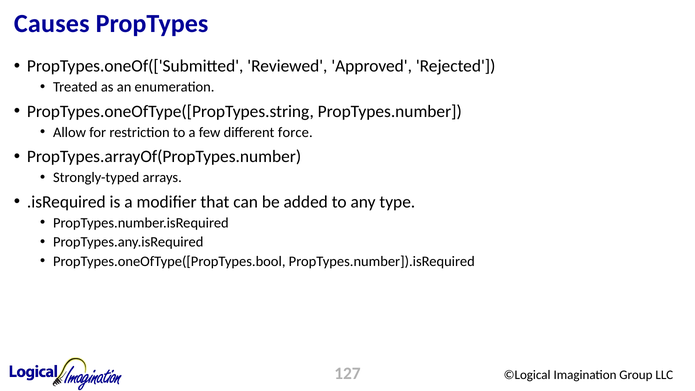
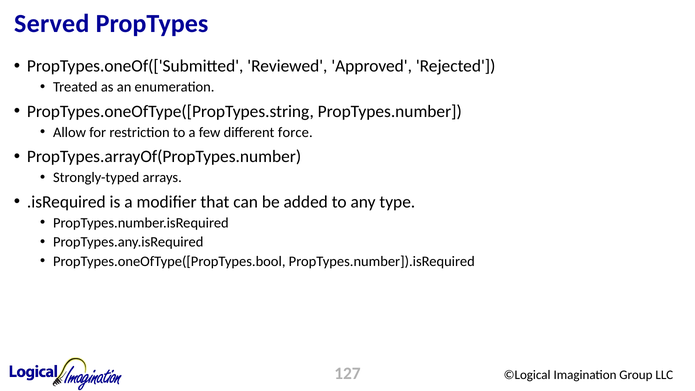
Causes: Causes -> Served (52, 24)
